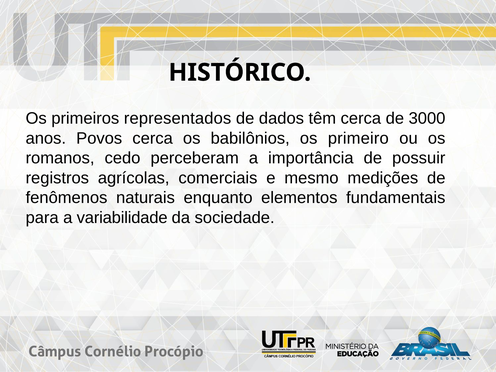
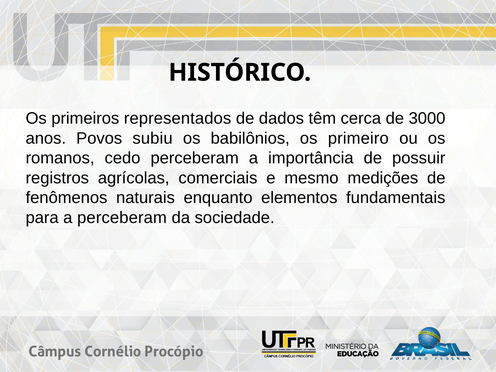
Povos cerca: cerca -> subiu (153, 138)
a variabilidade: variabilidade -> perceberam (122, 218)
